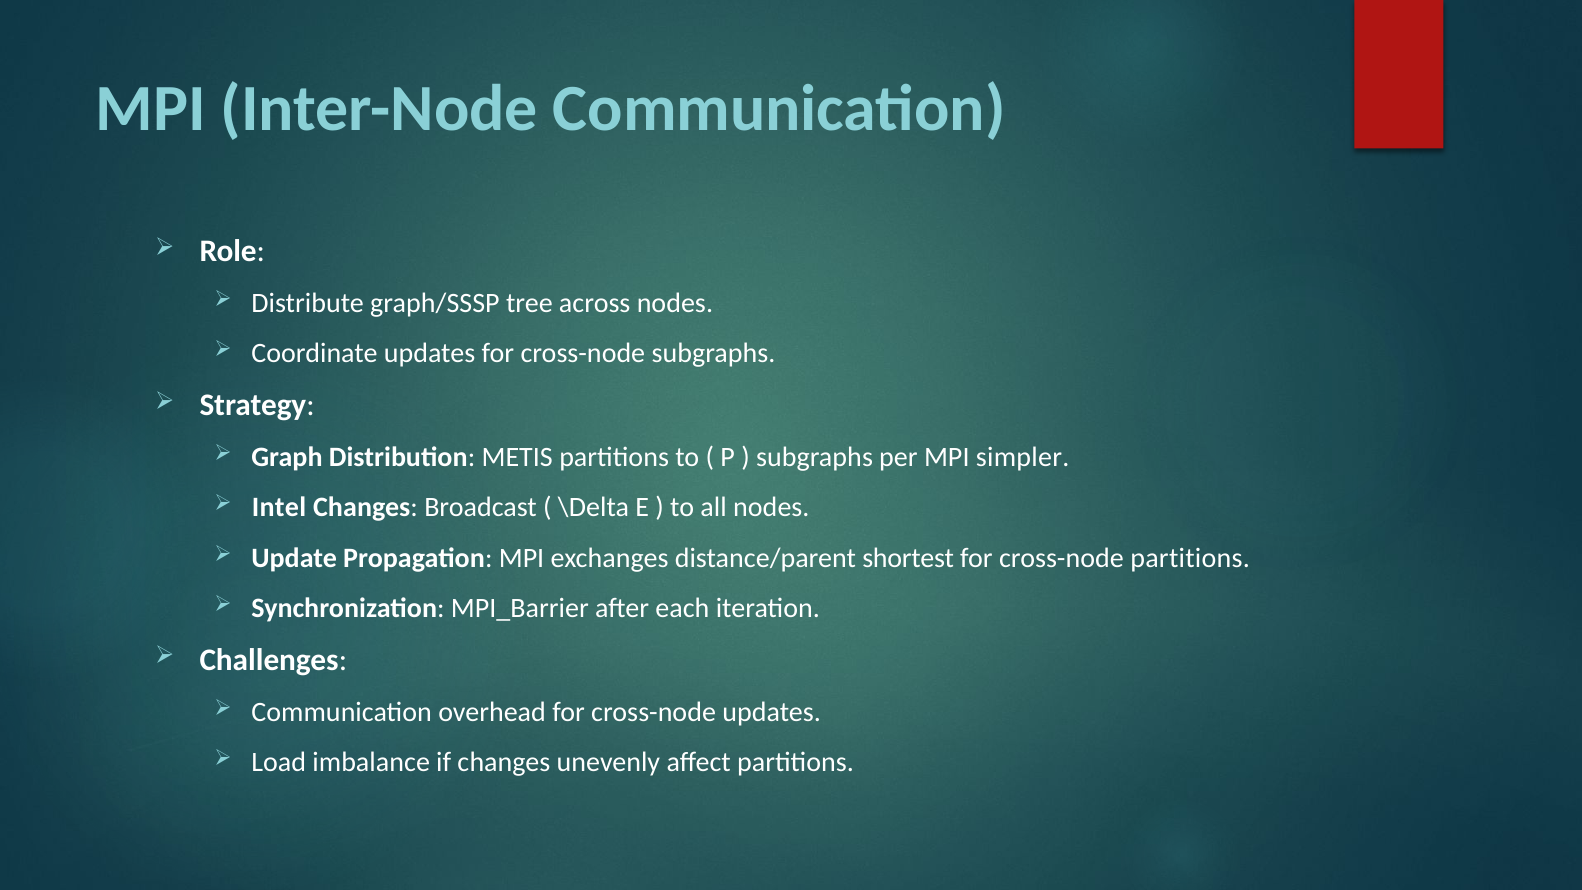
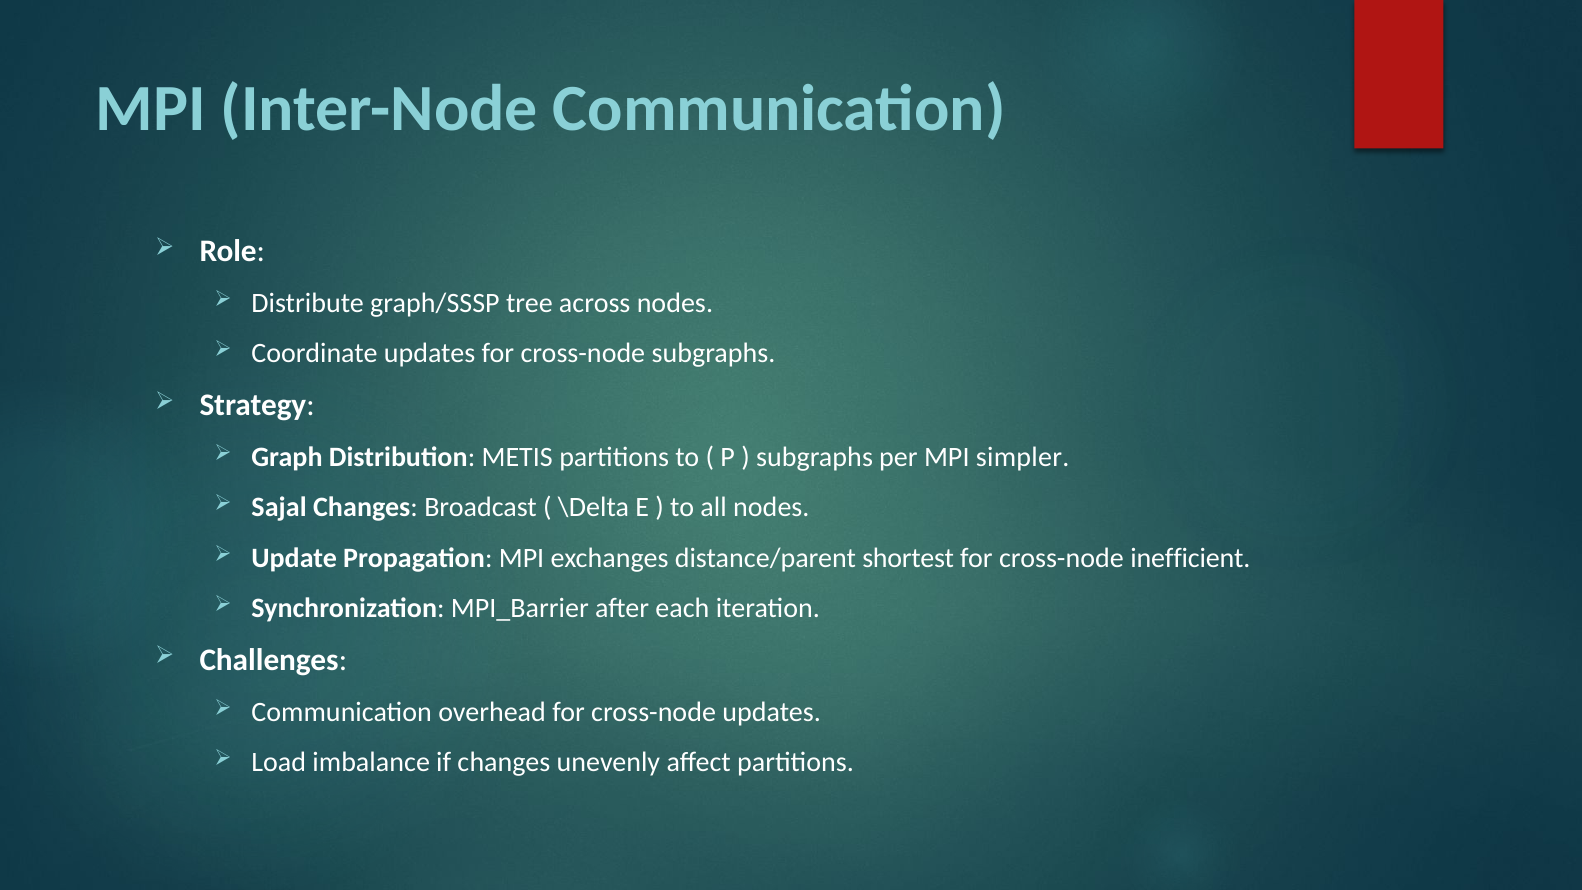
Intel: Intel -> Sajal (279, 508)
cross-node partitions: partitions -> inefficient (1190, 558)
